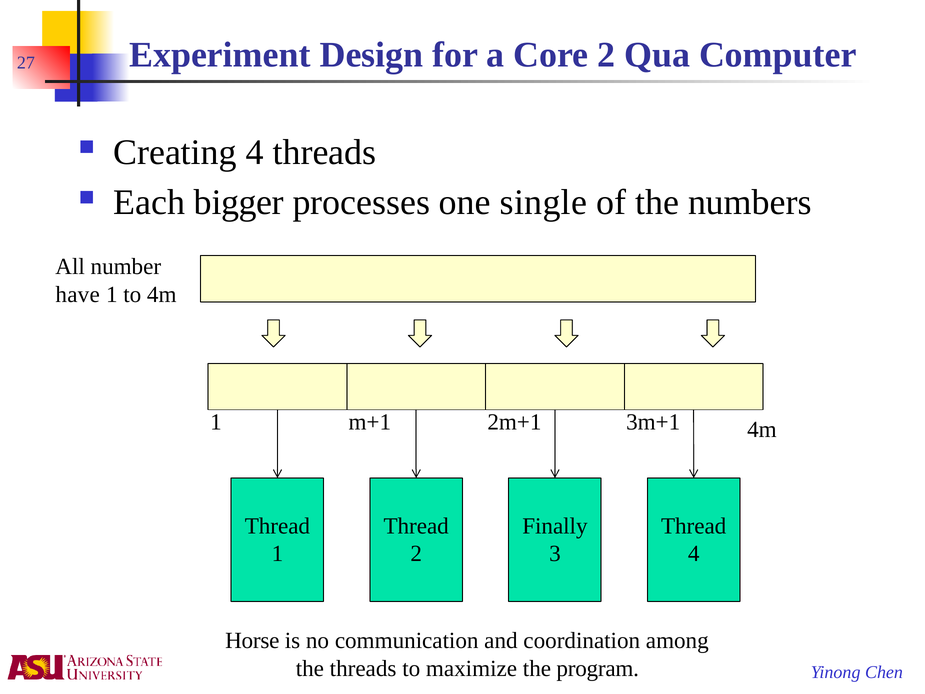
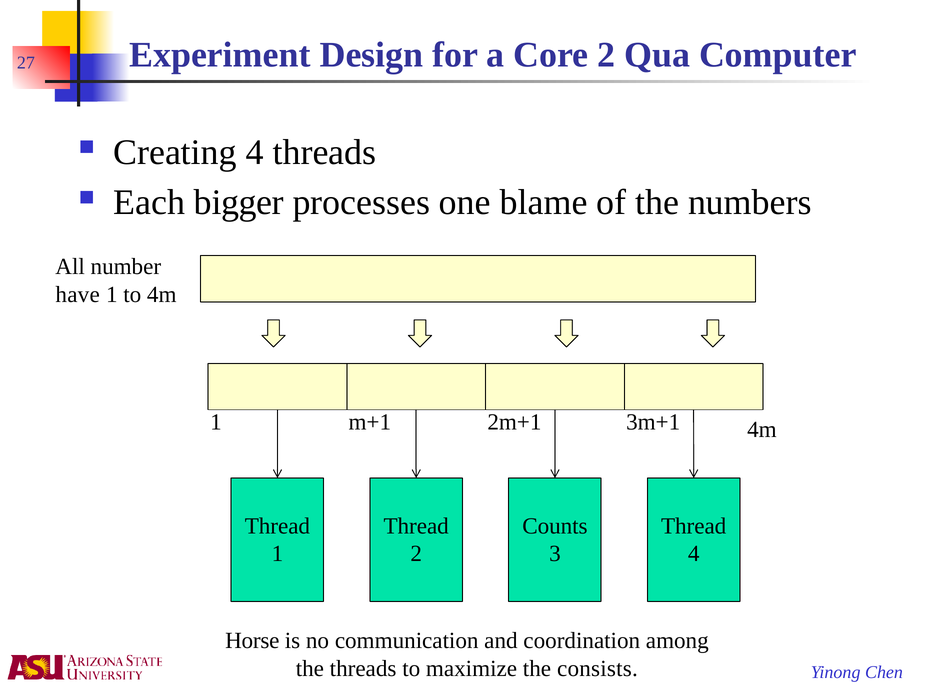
single: single -> blame (544, 202)
Finally: Finally -> Counts (555, 526)
program: program -> consists (597, 668)
